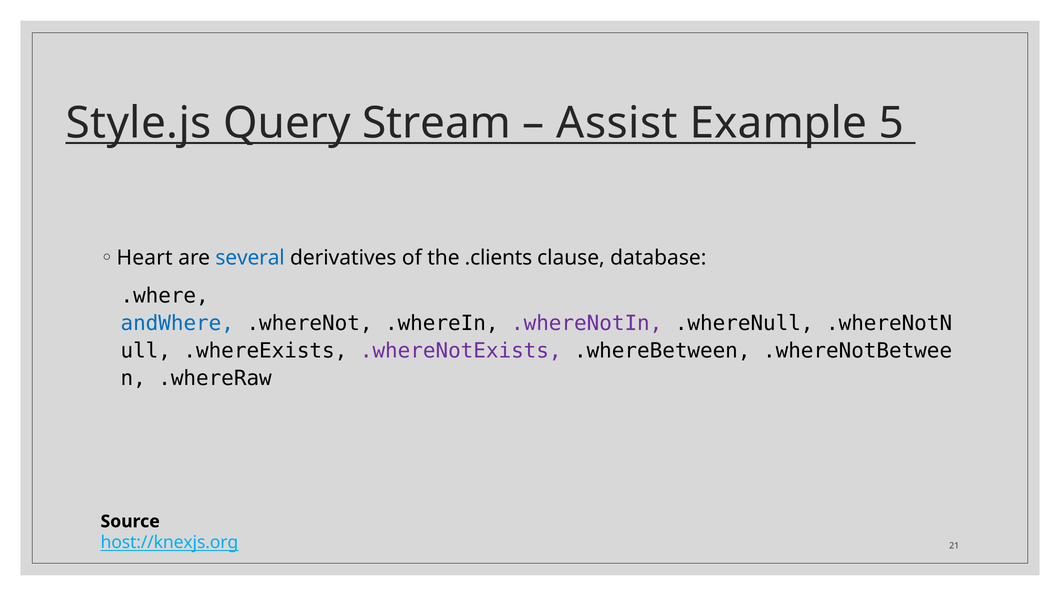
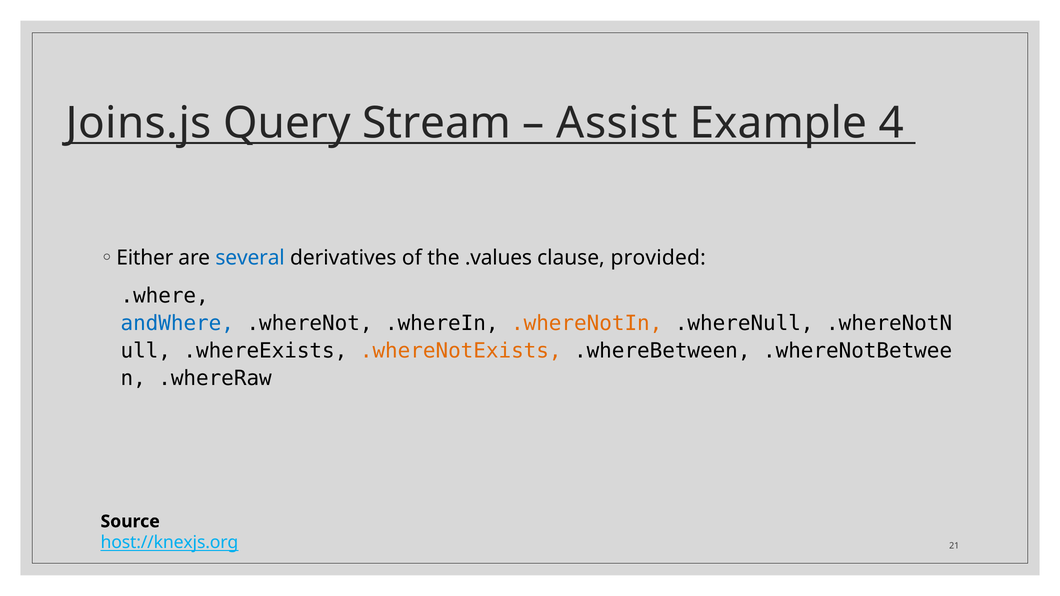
Style.js: Style.js -> Joins.js (139, 123)
5: 5 -> 4 (891, 123)
Heart: Heart -> Either (145, 258)
.clients: .clients -> .values (498, 258)
database: database -> provided (658, 258)
.whereNotIn colour: purple -> orange (587, 323)
.whereNotExists colour: purple -> orange (461, 351)
